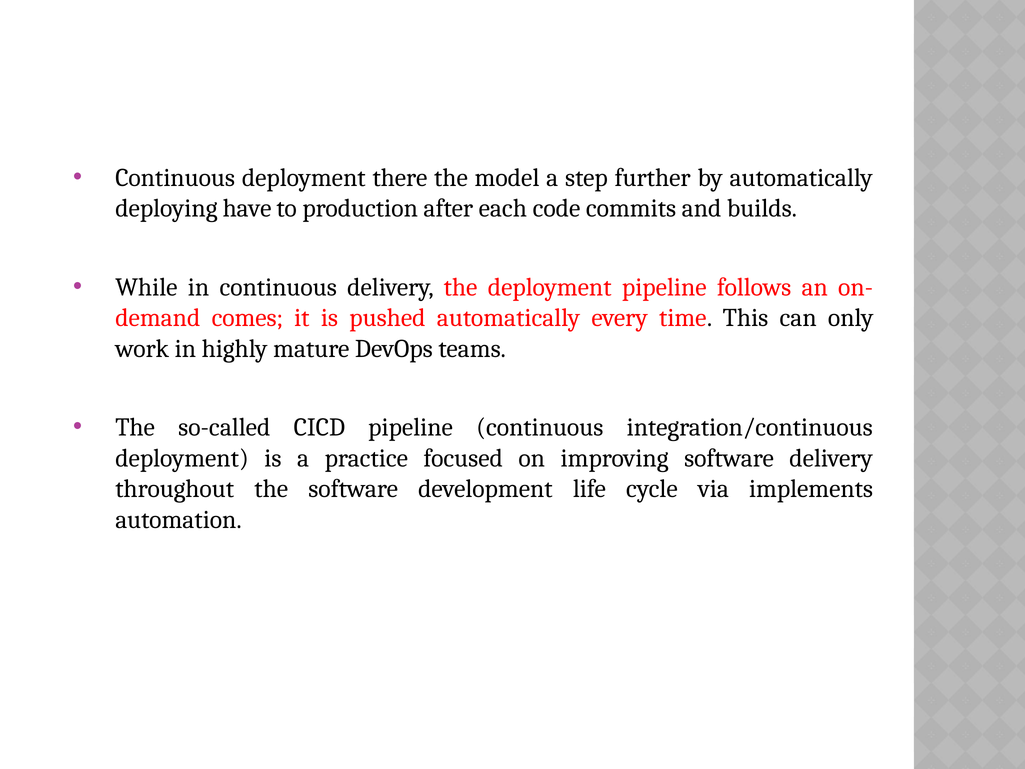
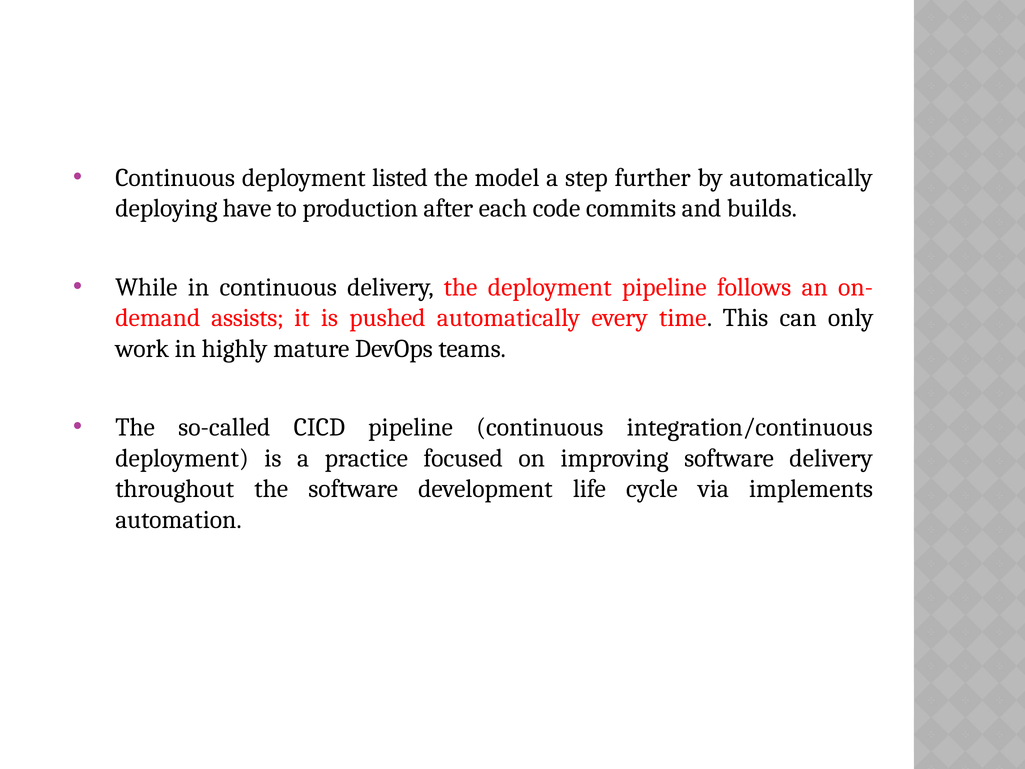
there: there -> listed (400, 178)
comes: comes -> assists (248, 318)
